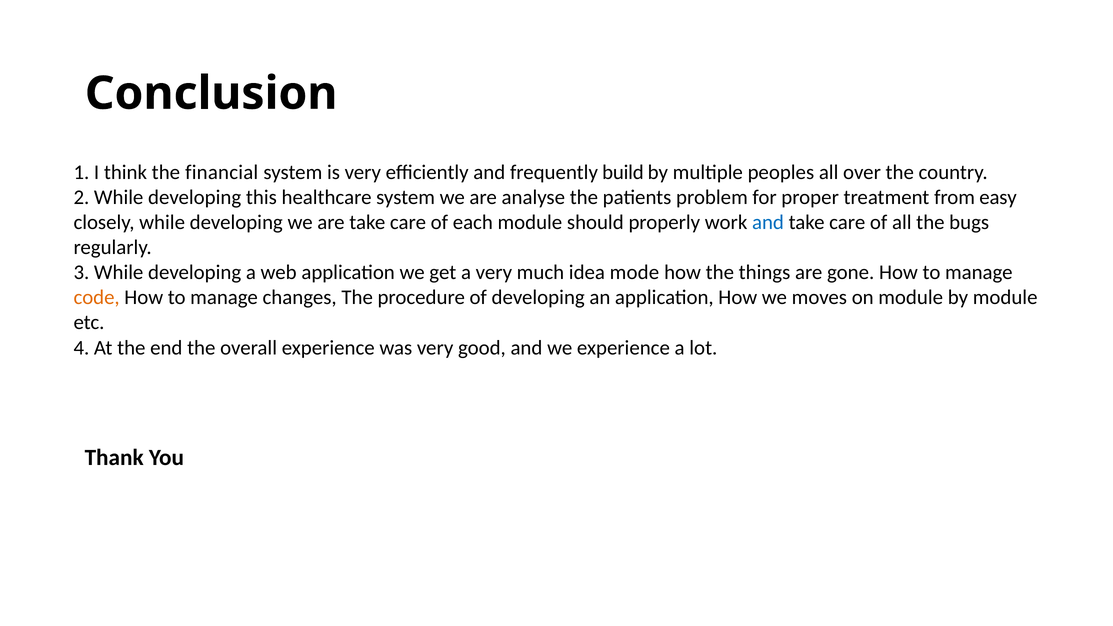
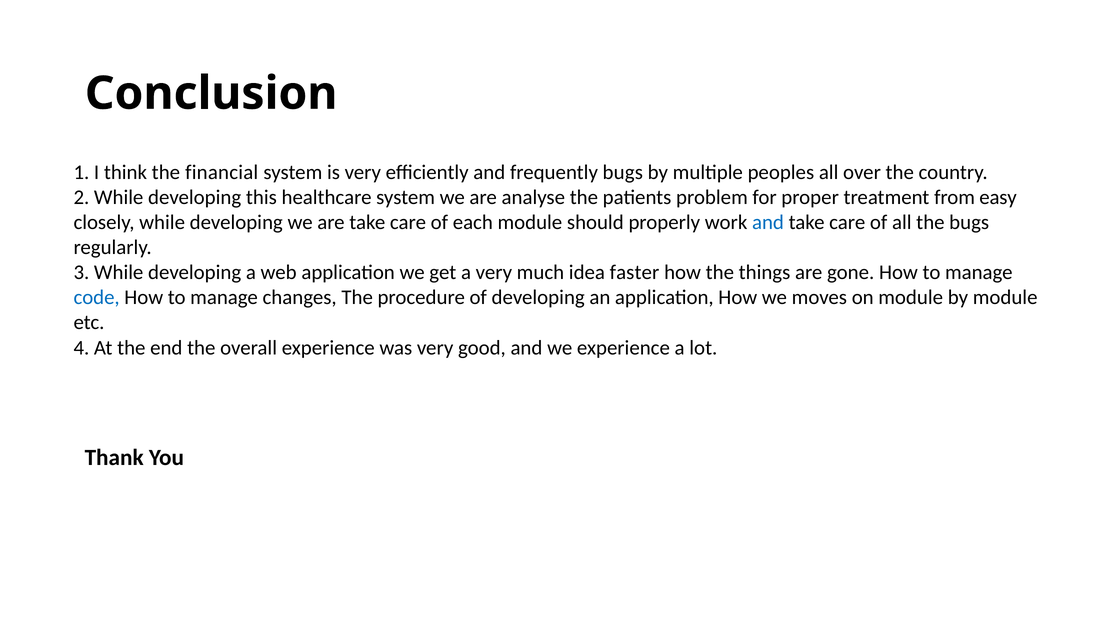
frequently build: build -> bugs (623, 172)
mode: mode -> faster (634, 273)
code colour: orange -> blue (97, 298)
